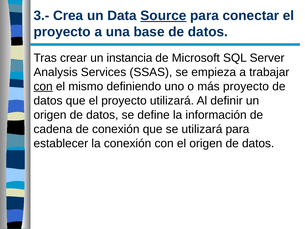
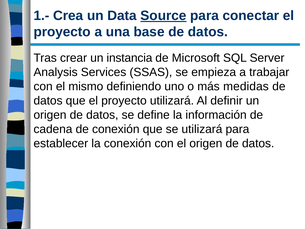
3.-: 3.- -> 1.- (41, 16)
con underline: present -> none (43, 86)
más proyecto: proyecto -> medidas (246, 86)
